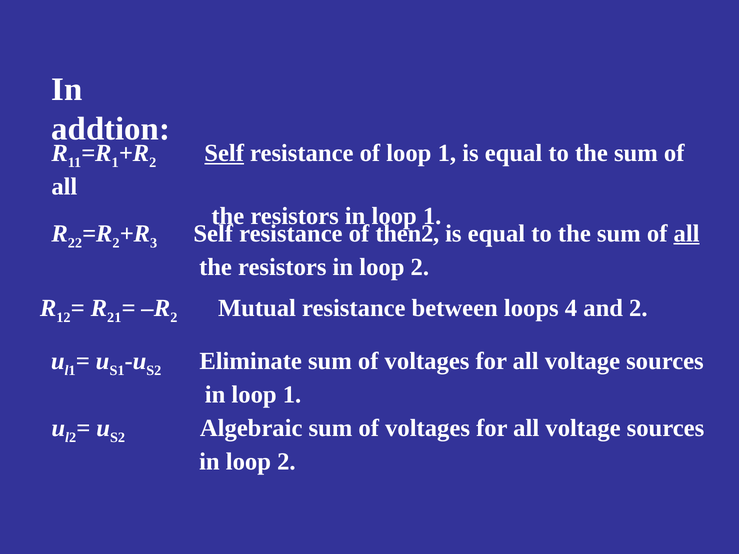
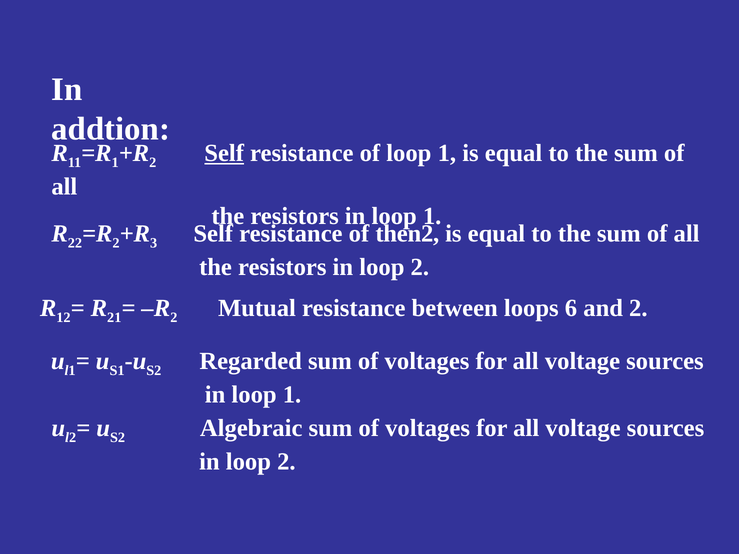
all underline: present -> none (687, 233)
4: 4 -> 6 (571, 308)
Eliminate: Eliminate -> Regarded (251, 361)
